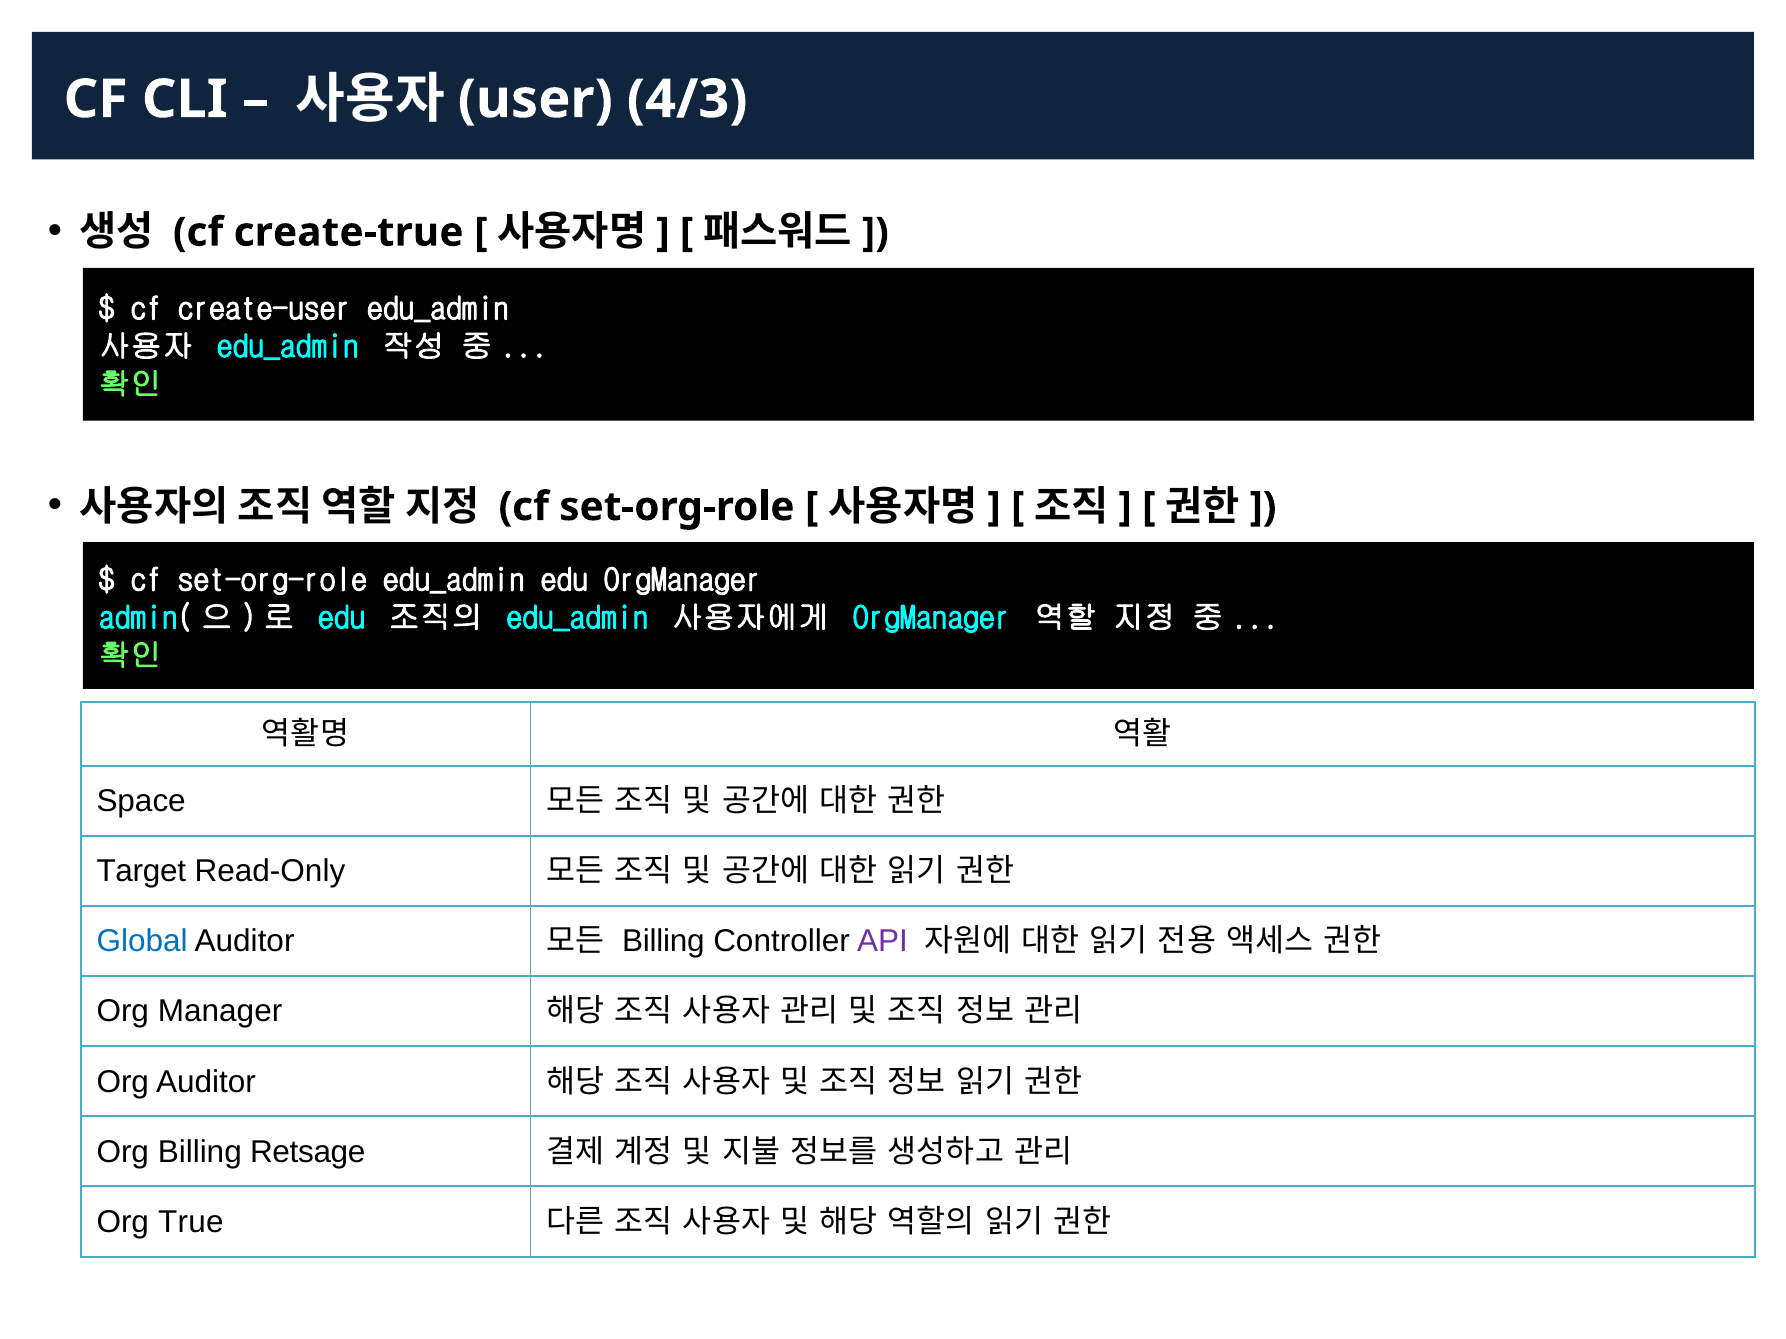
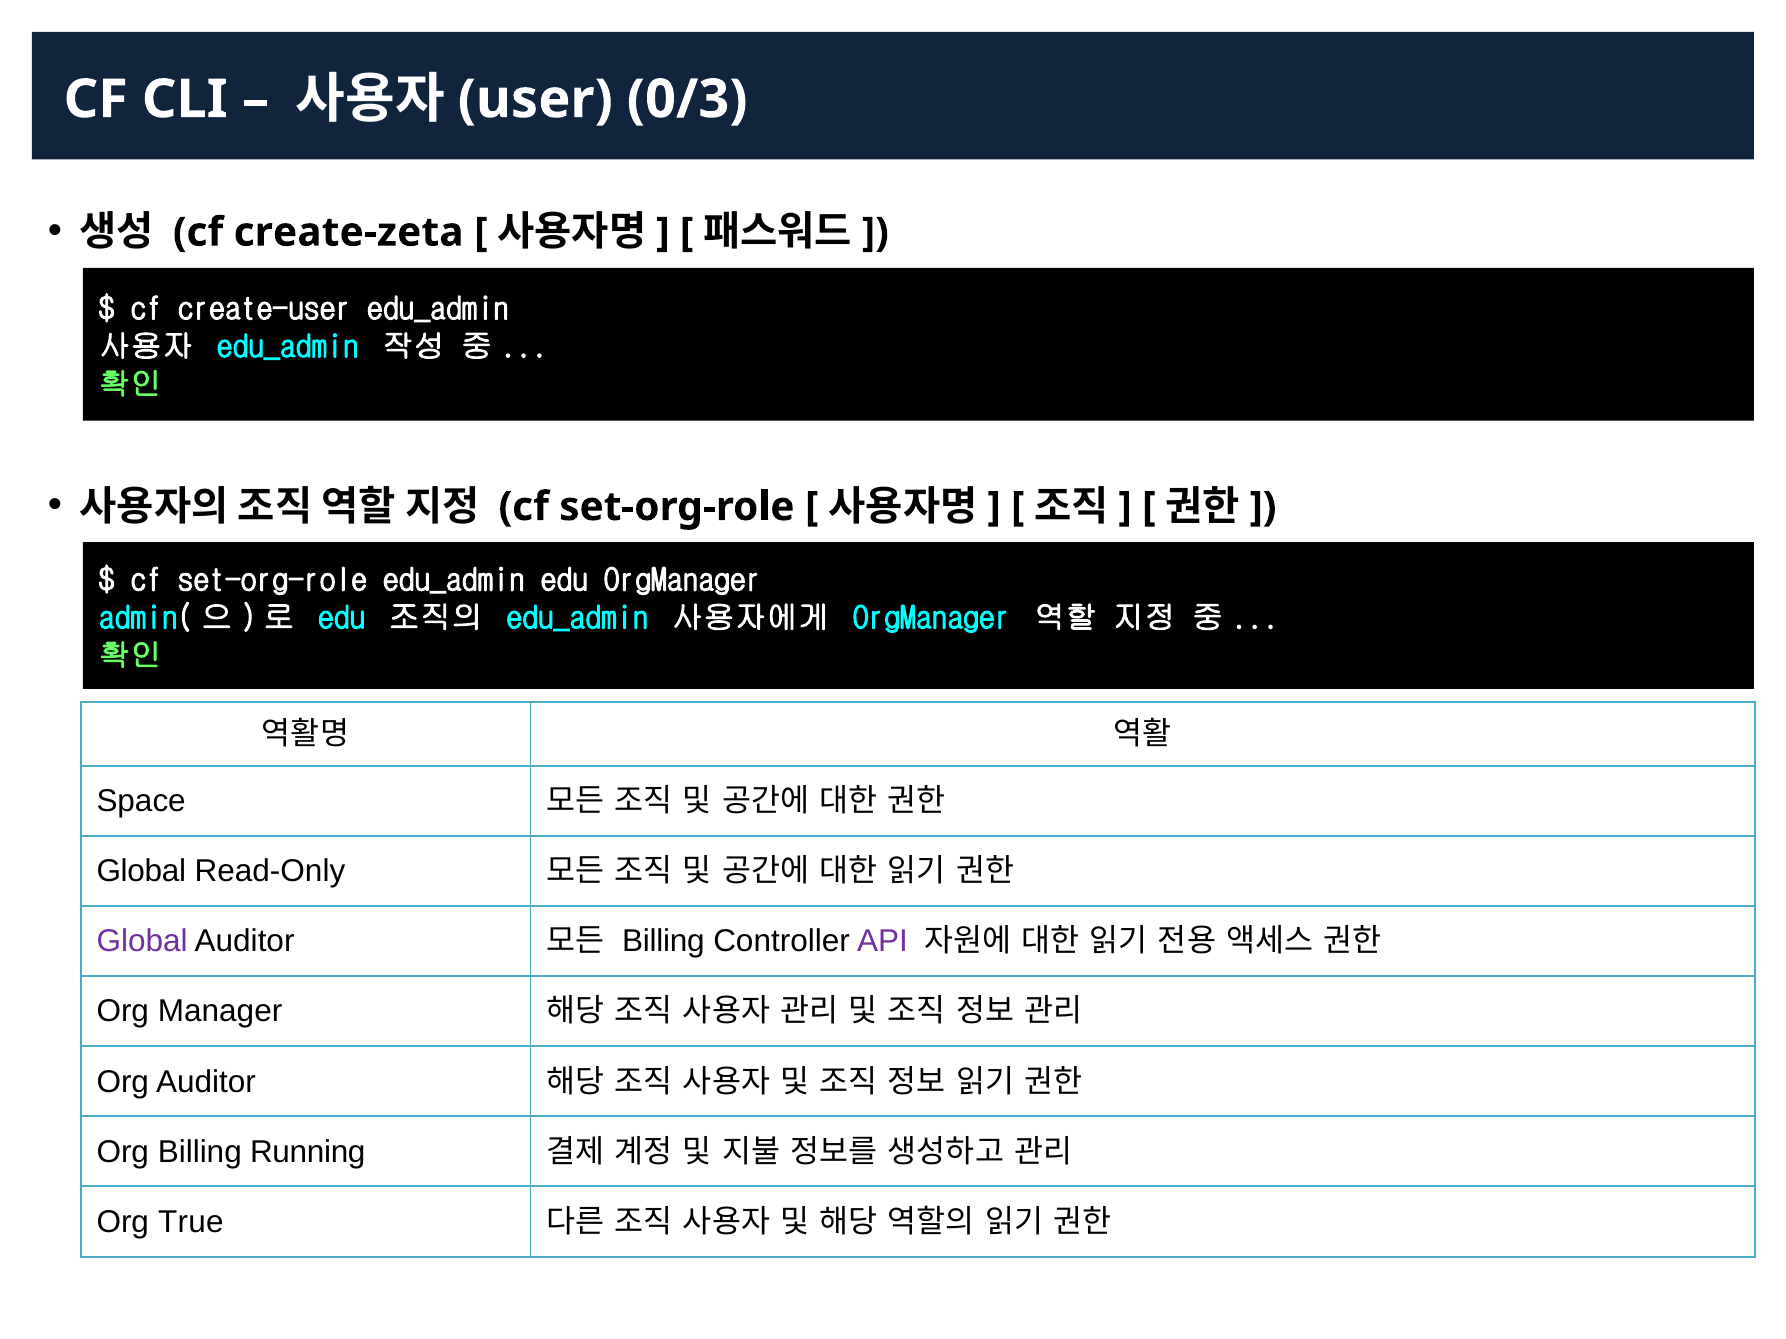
4/3: 4/3 -> 0/3 (687, 99)
create-true: create-true -> create-zeta (349, 232)
Target: Target -> Global (141, 872)
Global colour: blue -> purple (142, 942)
Retsage: Retsage -> Running (308, 1152)
